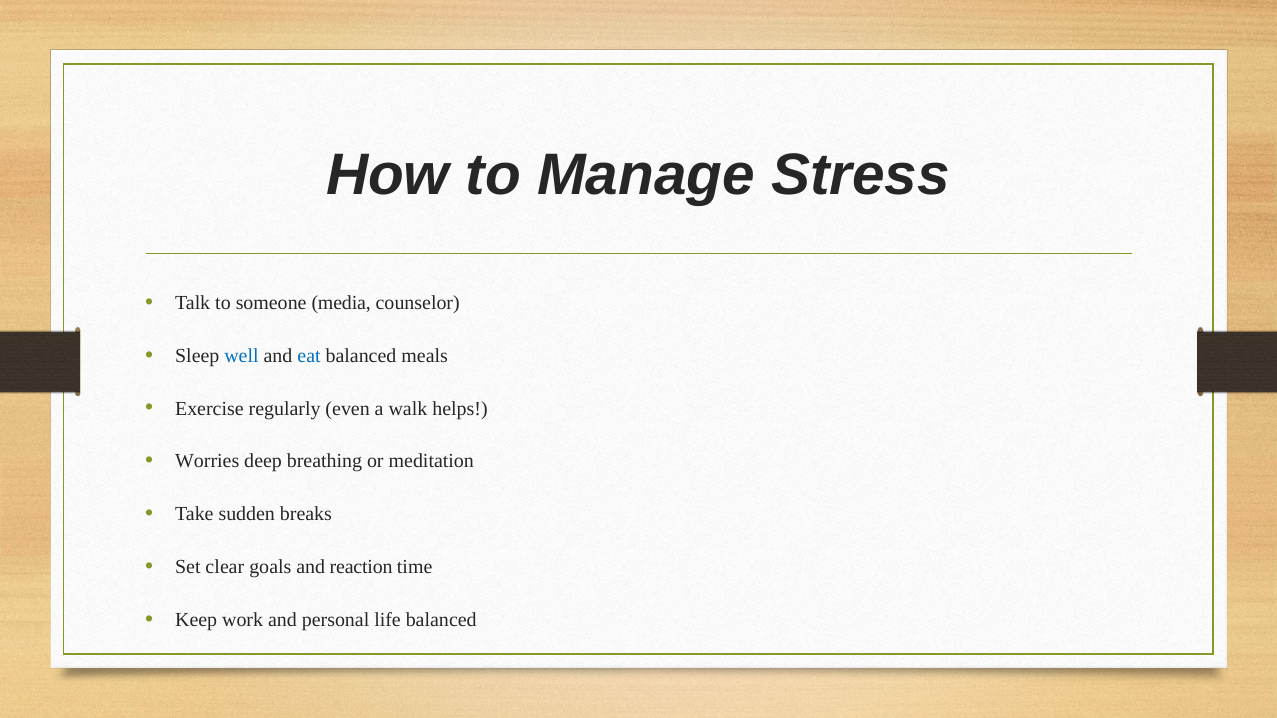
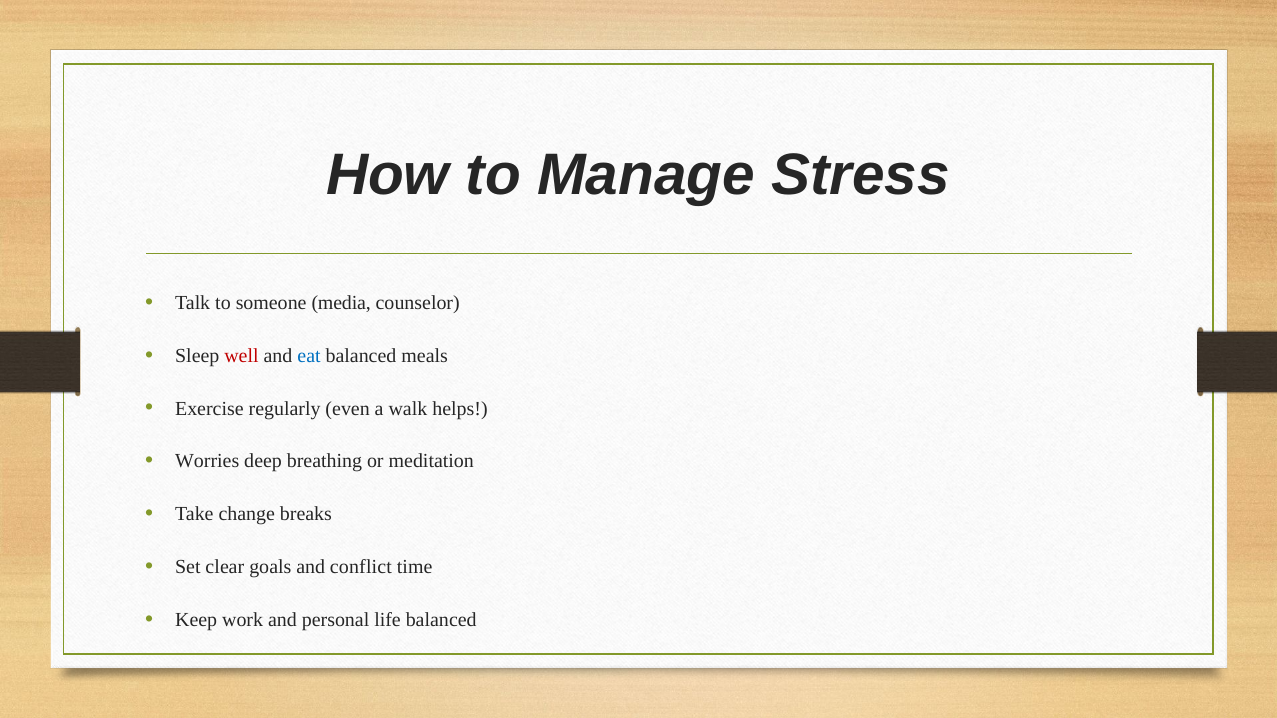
well colour: blue -> red (241, 356)
sudden: sudden -> change (247, 514)
reaction: reaction -> conflict (361, 567)
